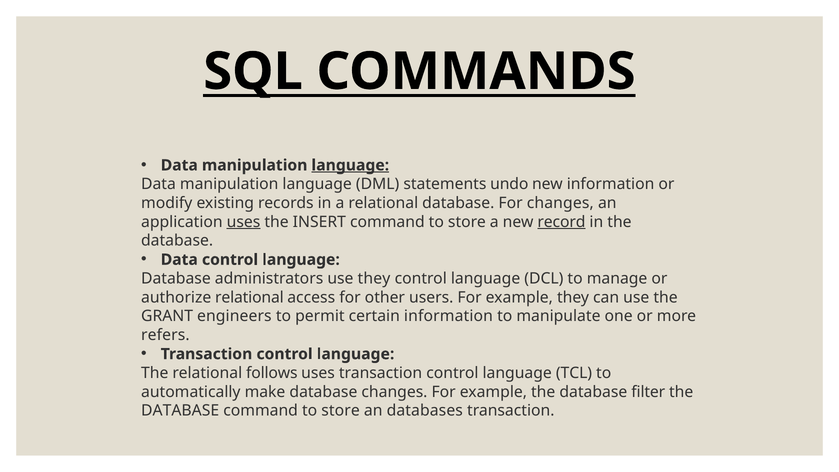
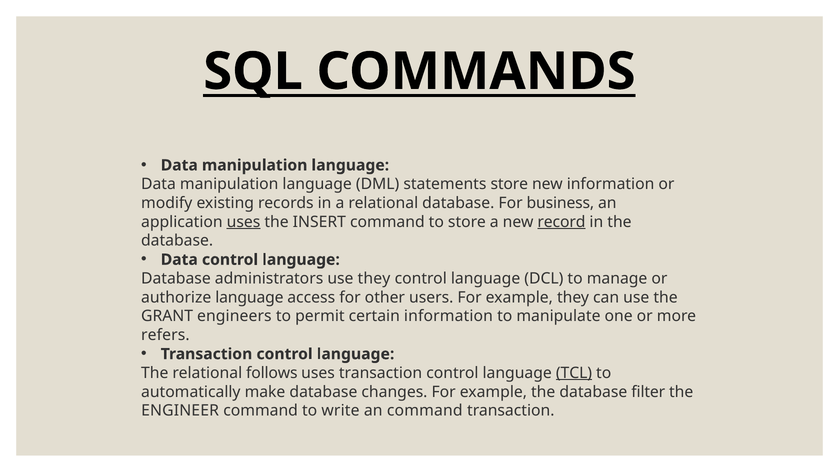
language underline: present -> none (350, 165)
statements undo: undo -> store (509, 184)
For changes: changes -> business (560, 203)
authorize relational: relational -> language (249, 297)
TCL underline: none -> present (574, 373)
DATABASE: DATABASE -> ENGINEER (180, 411)
store: store -> write (341, 411)
an databases: databases -> command (425, 411)
